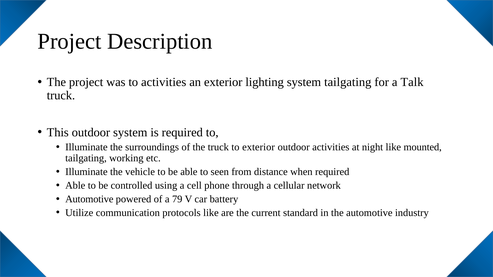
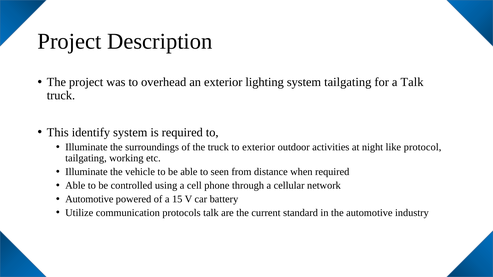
to activities: activities -> overhead (164, 82)
This outdoor: outdoor -> identify (91, 132)
mounted: mounted -> protocol (423, 147)
79: 79 -> 15 (177, 199)
protocols like: like -> talk (211, 213)
